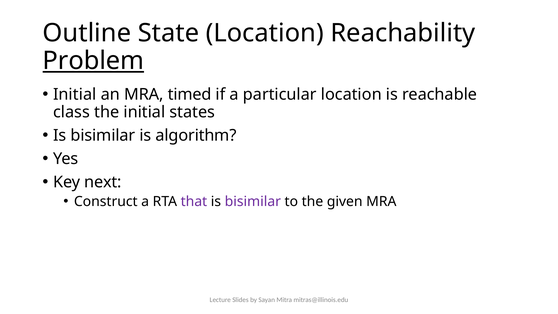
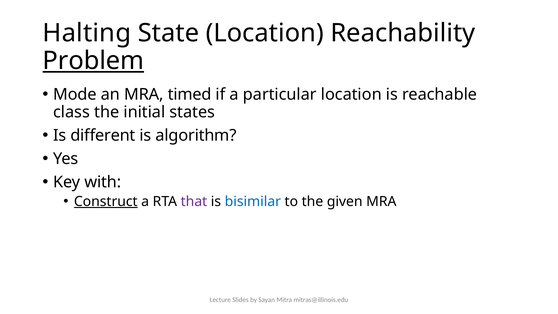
Outline: Outline -> Halting (87, 33)
Initial: Initial -> Mode (75, 94)
bisimilar: bisimilar -> different (103, 135)
next: next -> with (103, 182)
Construct underline: none -> present (106, 201)
bisimilar colour: purple -> blue (253, 201)
